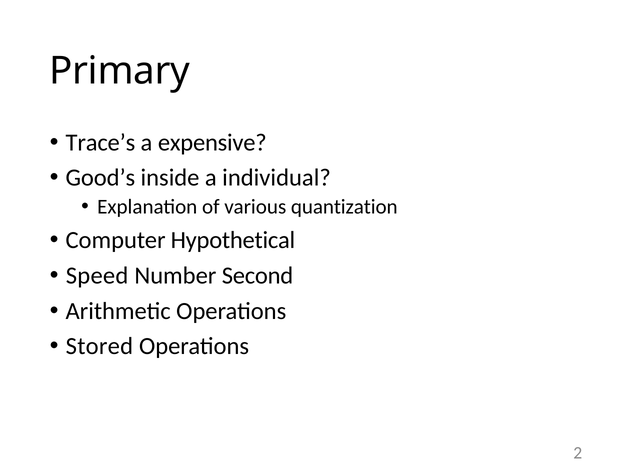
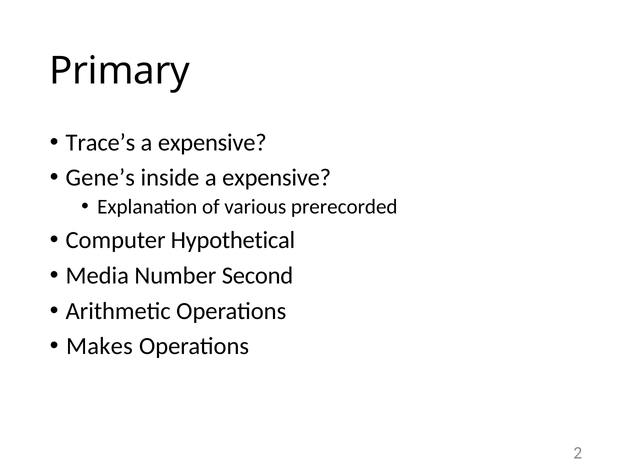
Good’s: Good’s -> Gene’s (100, 178)
inside a individual: individual -> expensive (277, 178)
quantization: quantization -> prerecorded (344, 207)
Speed: Speed -> Media (97, 276)
Stored: Stored -> Makes (99, 346)
